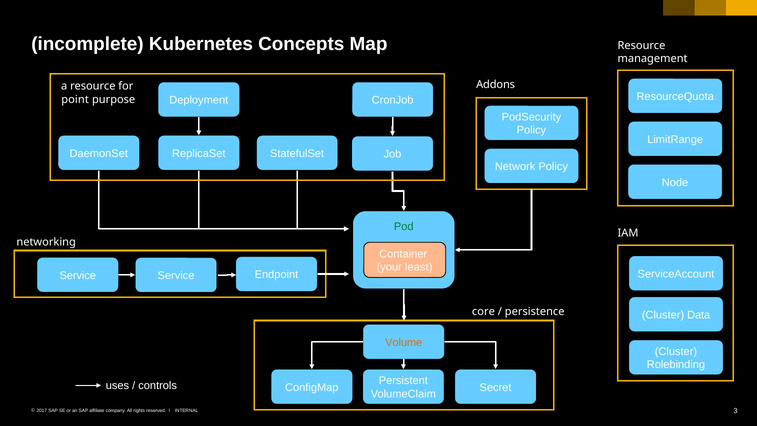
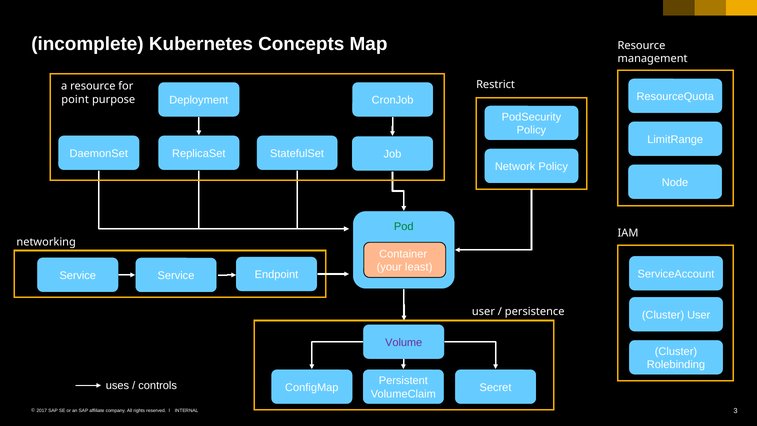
Addons: Addons -> Restrict (496, 85)
core: core -> user (483, 311)
Cluster Data: Data -> User (699, 315)
Volume colour: orange -> purple (404, 342)
